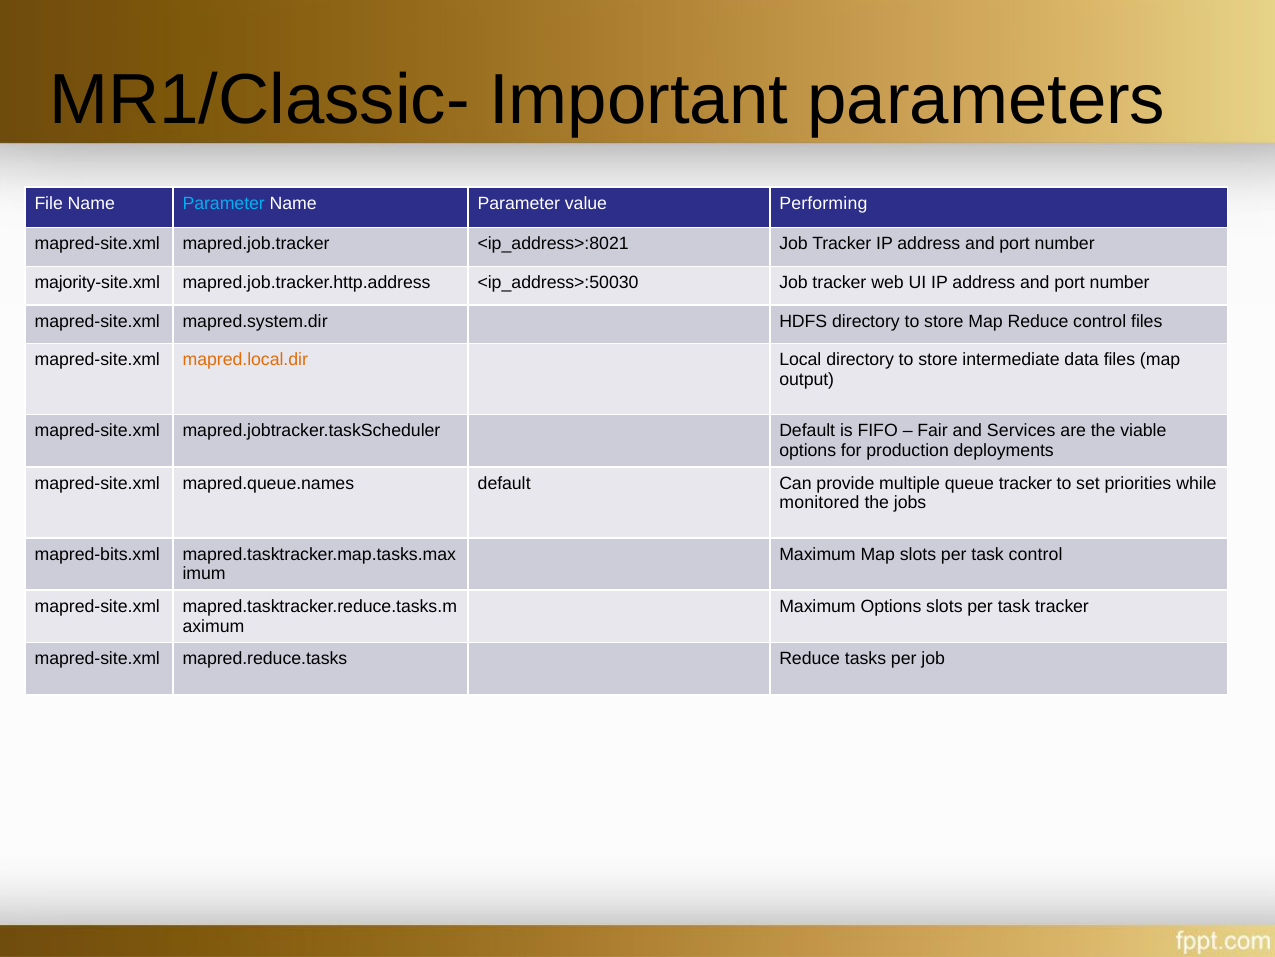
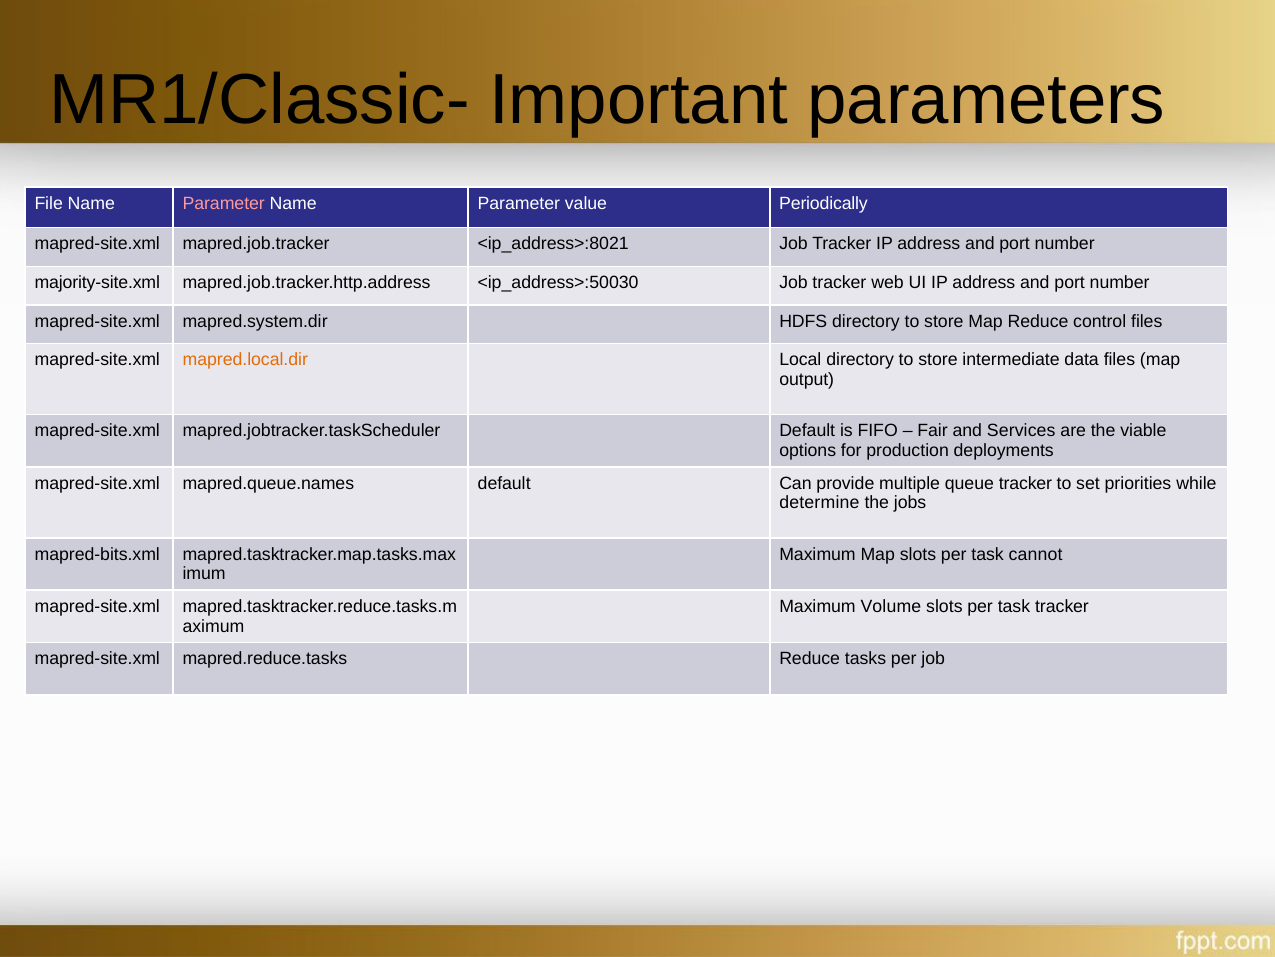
Parameter colour: light blue -> pink (224, 203)
Performing: Performing -> Periodically (824, 203)
monitored: monitored -> determine (819, 503)
task control: control -> cannot (1036, 554)
Maximum Options: Options -> Volume (891, 606)
